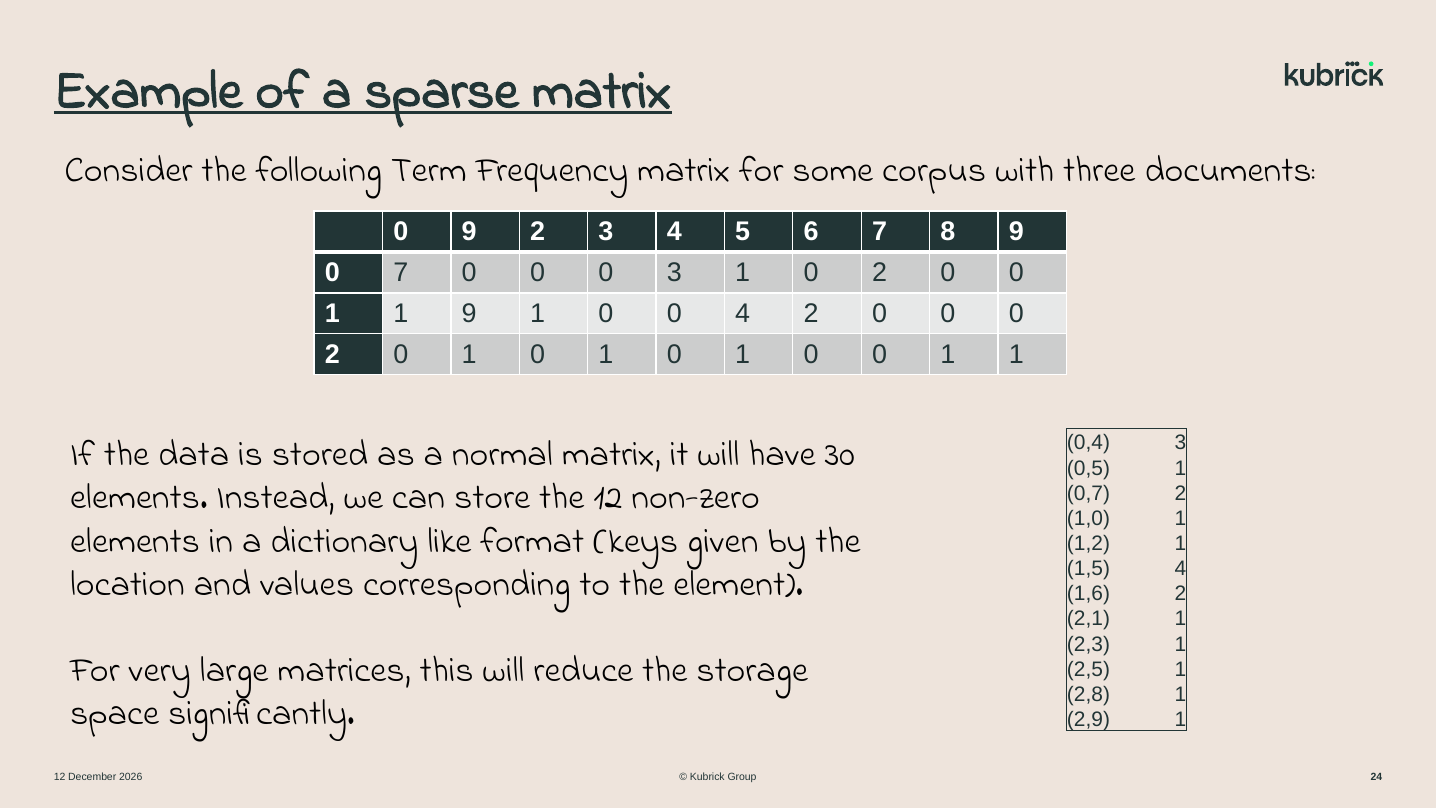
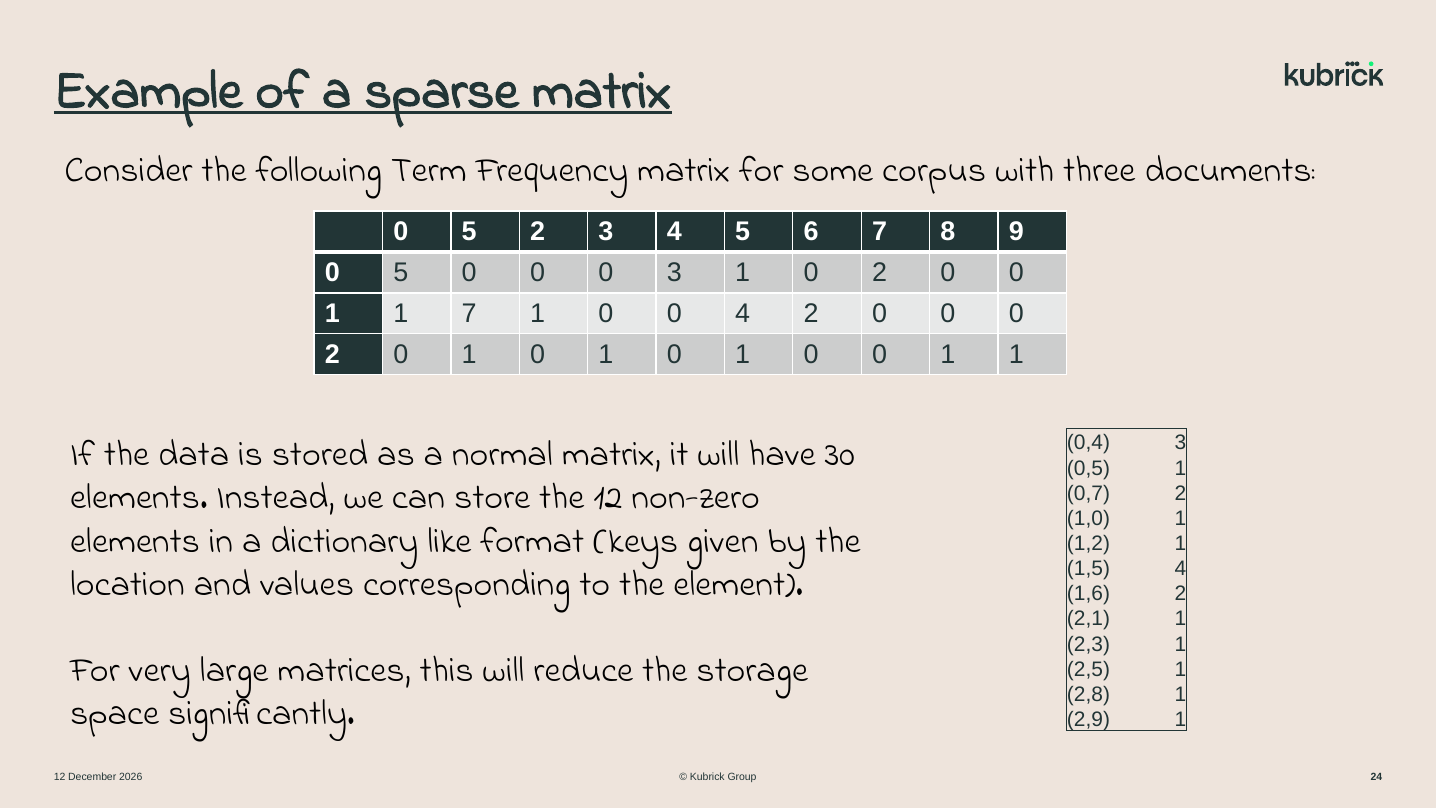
9: 9 -> 5 (469, 232)
7: 7 -> 5 (401, 273)
1 9: 9 -> 7 (469, 314)
